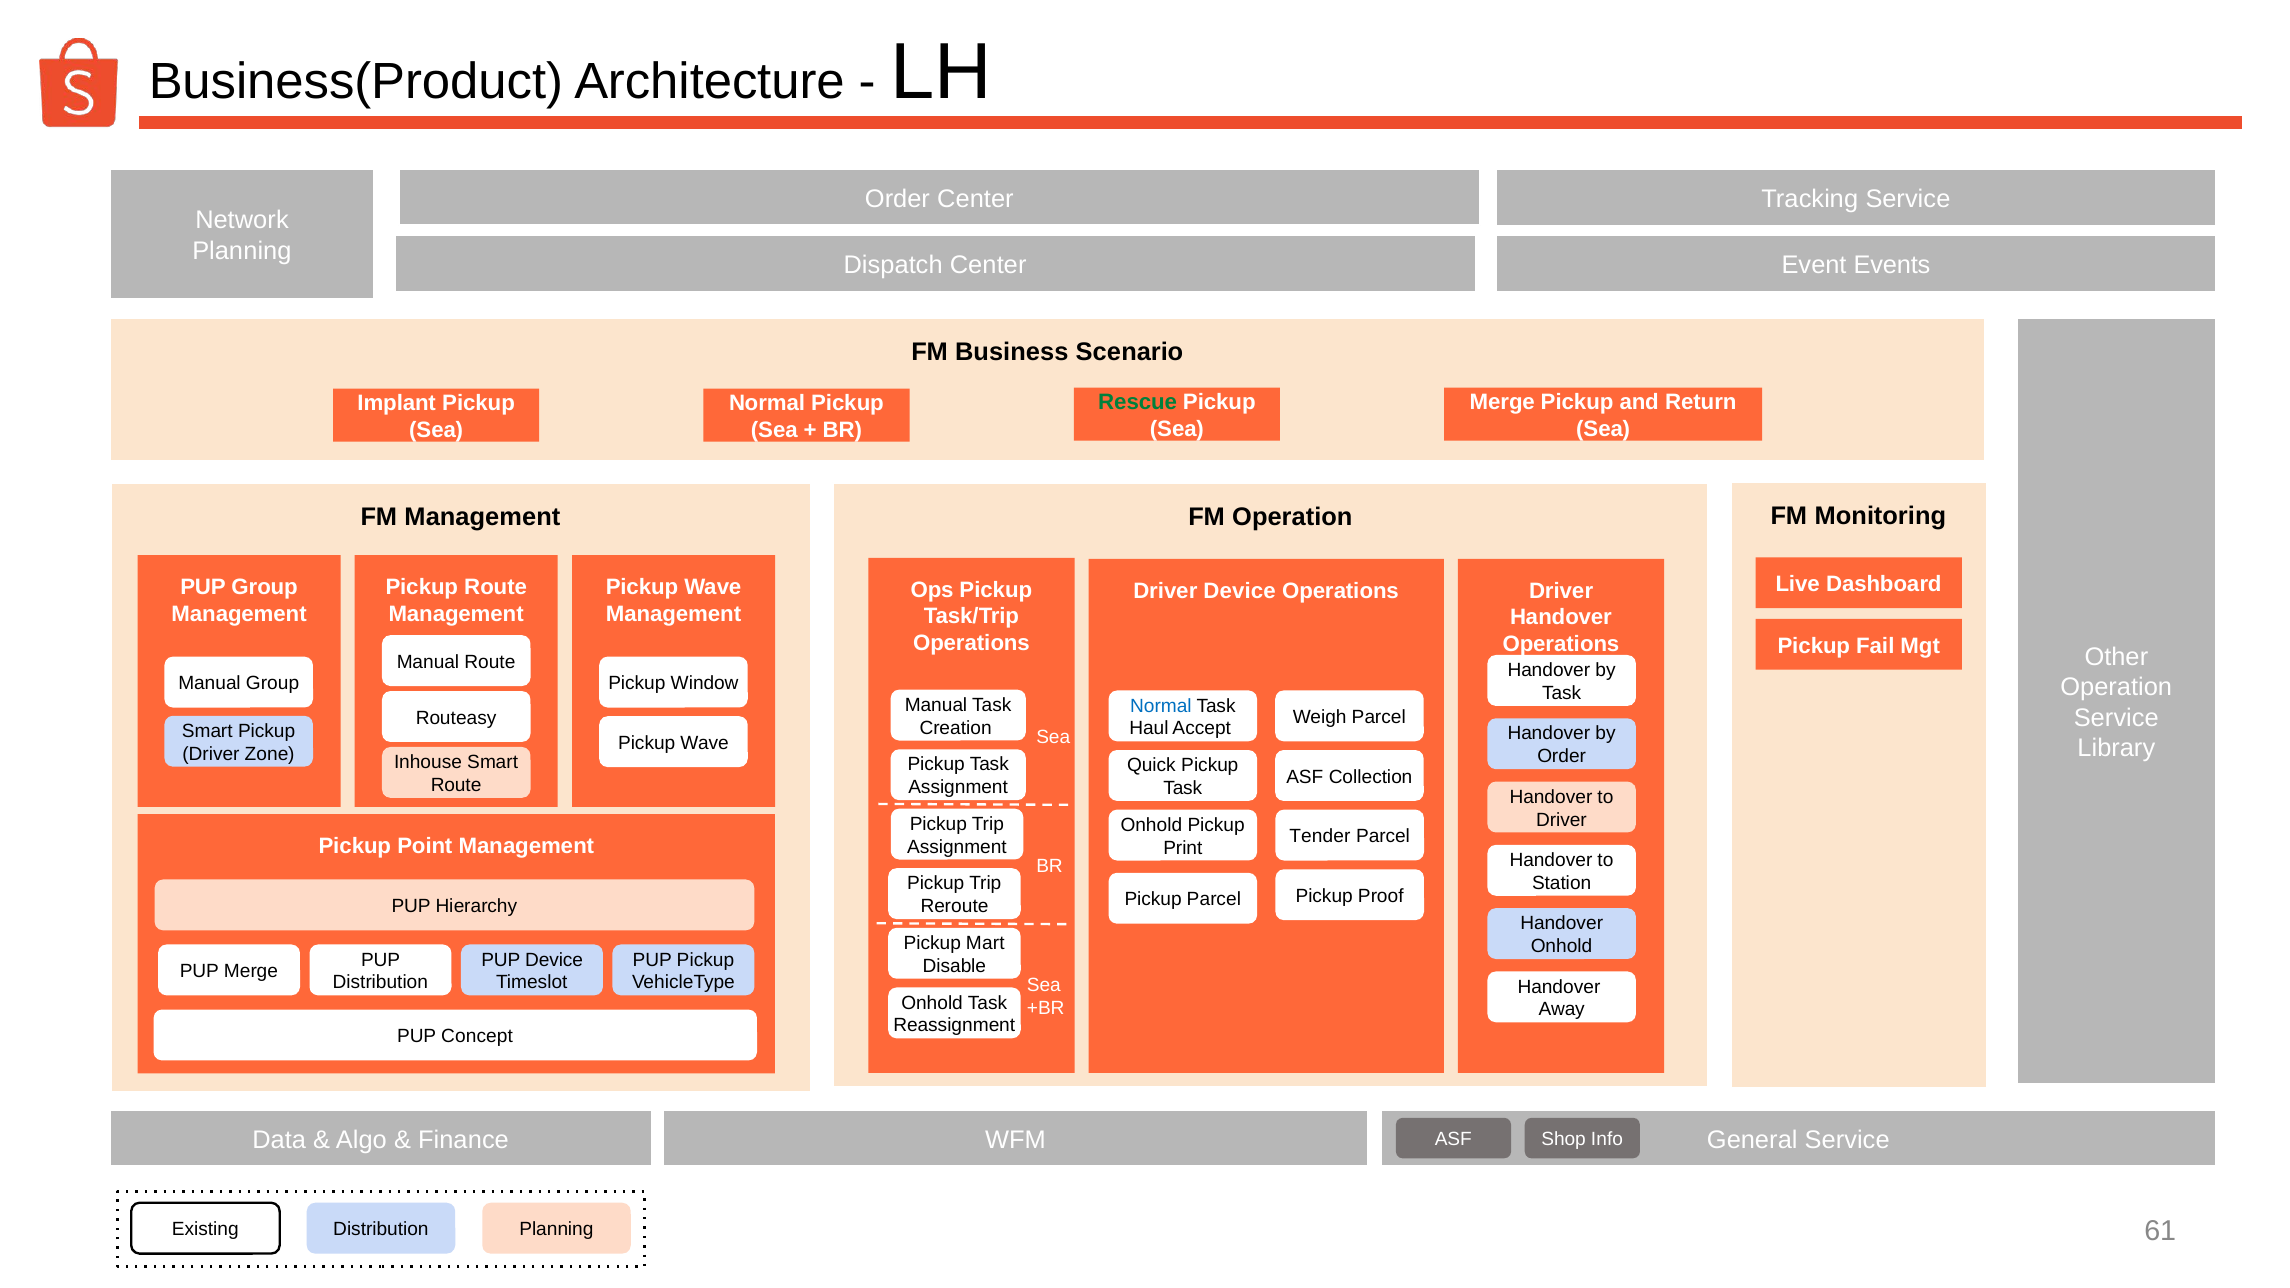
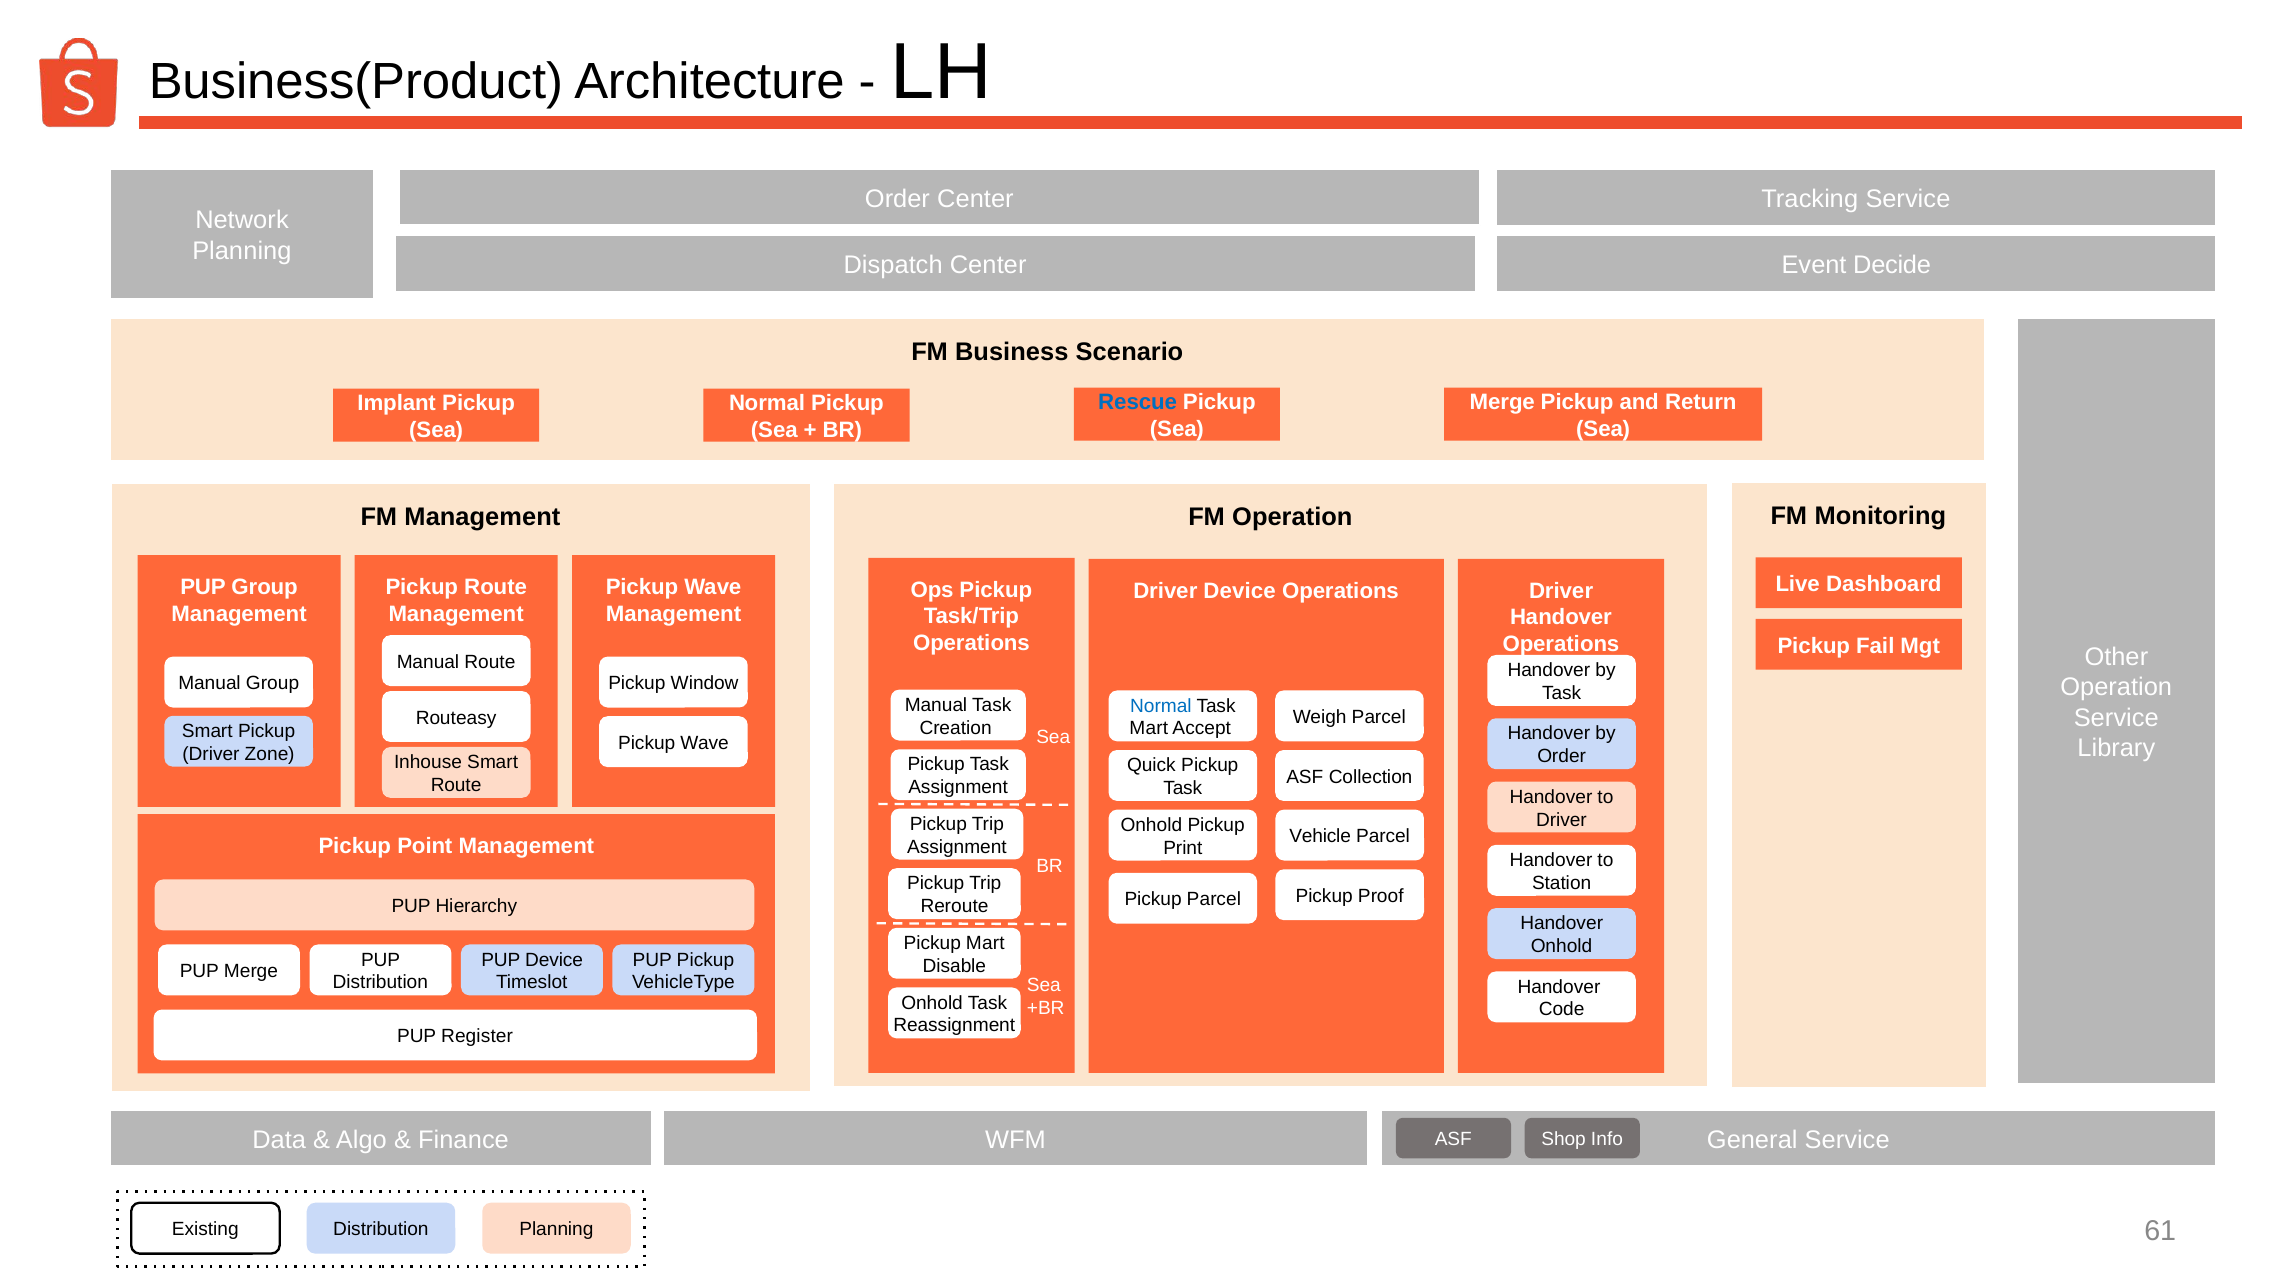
Events: Events -> Decide (1892, 265)
Rescue colour: green -> blue (1138, 403)
Haul: Haul -> Mart (1149, 729)
Tender: Tender -> Vehicle (1320, 836)
Away: Away -> Code (1562, 1010)
Concept: Concept -> Register (477, 1036)
